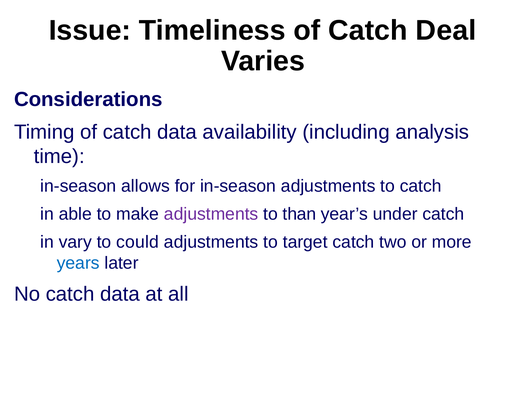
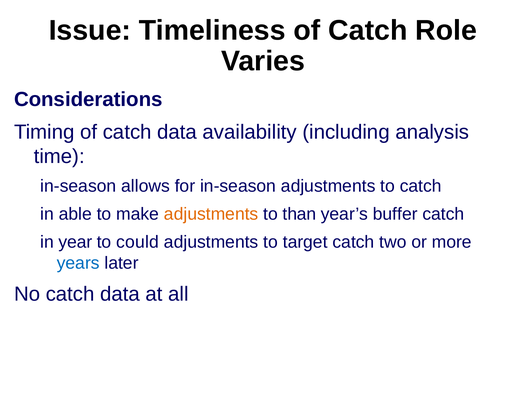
Deal: Deal -> Role (446, 30)
adjustments colour: purple -> orange (211, 214)
under: under -> buffer (395, 214)
vary: vary -> year (75, 242)
